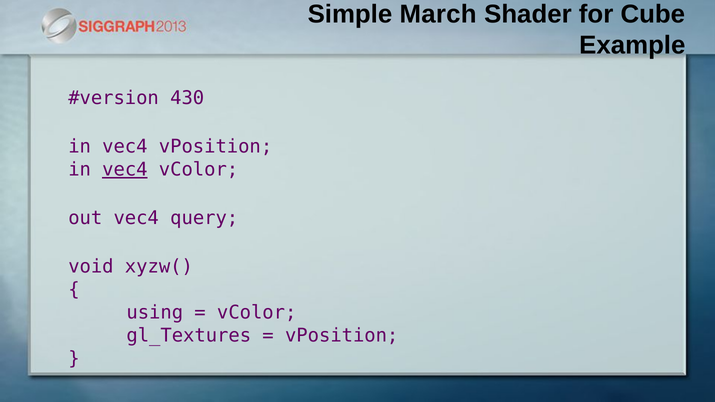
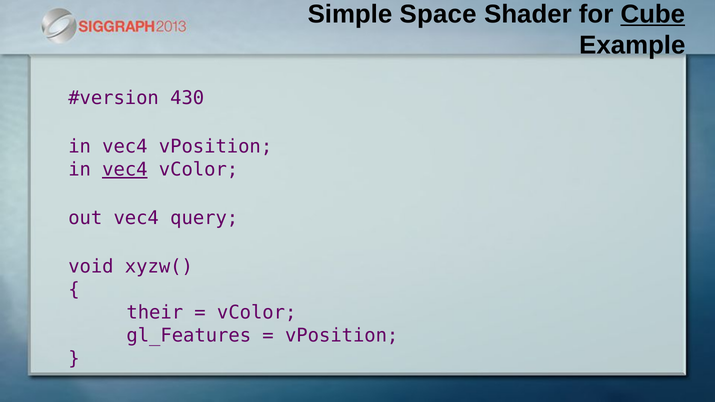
March: March -> Space (438, 14)
Cube underline: none -> present (653, 14)
using: using -> their (155, 313)
gl_Textures: gl_Textures -> gl_Features (189, 336)
